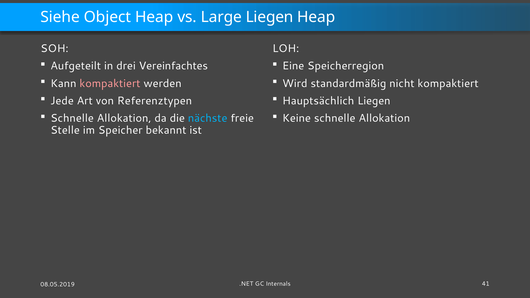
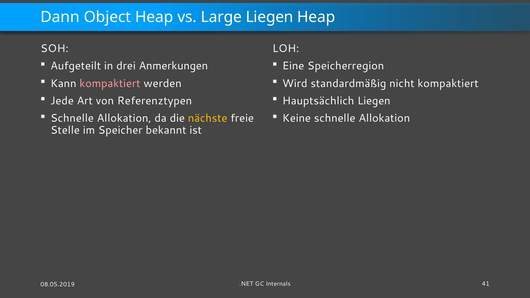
Siehe: Siehe -> Dann (60, 17)
Vereinfachtes: Vereinfachtes -> Anmerkungen (173, 66)
nächste colour: light blue -> yellow (208, 118)
